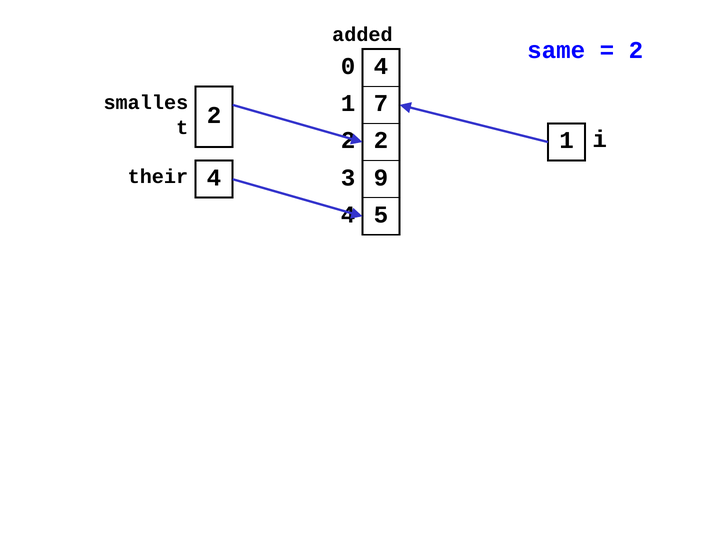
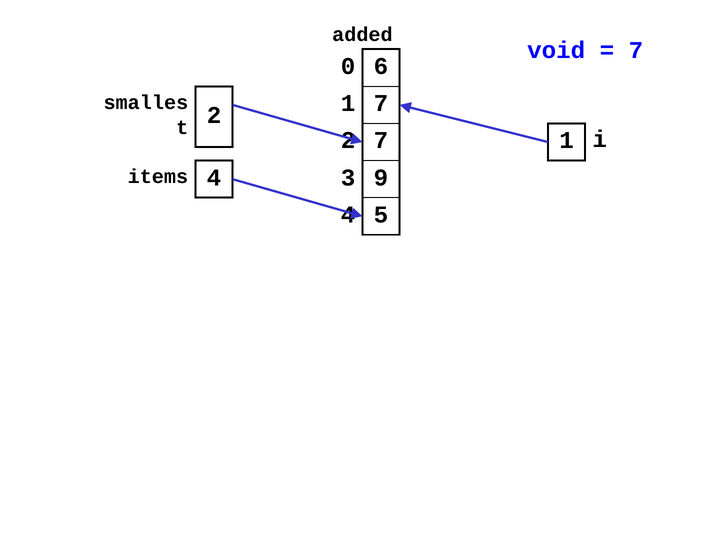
same: same -> void (556, 50)
2: 2 -> 7 (636, 50)
0 4: 4 -> 6 (381, 66)
2: 2 -> 7 (381, 140)
their: their -> items (158, 177)
